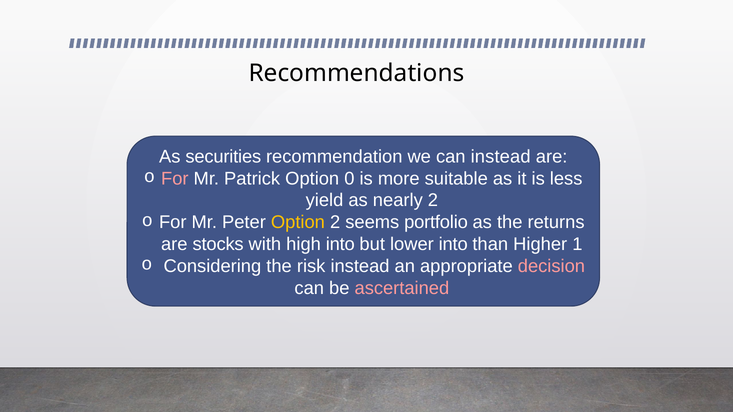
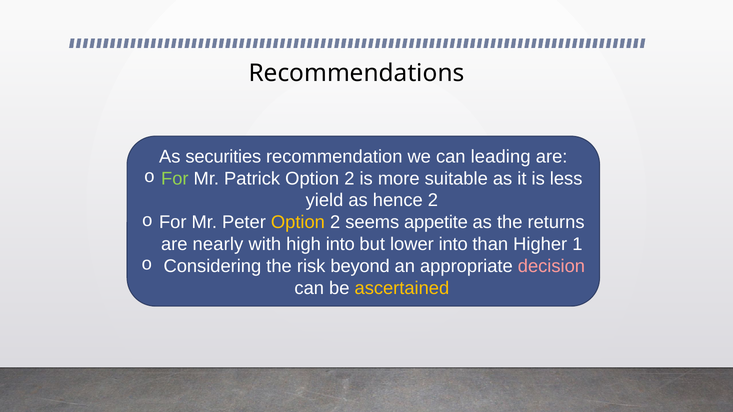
can instead: instead -> leading (501, 157)
For colour: pink -> light green (175, 179)
Patrick Option 0: 0 -> 2 (349, 179)
nearly: nearly -> hence (398, 201)
portfolio: portfolio -> appetite (436, 223)
stocks: stocks -> nearly (218, 245)
risk instead: instead -> beyond (360, 267)
ascertained colour: pink -> yellow (402, 289)
